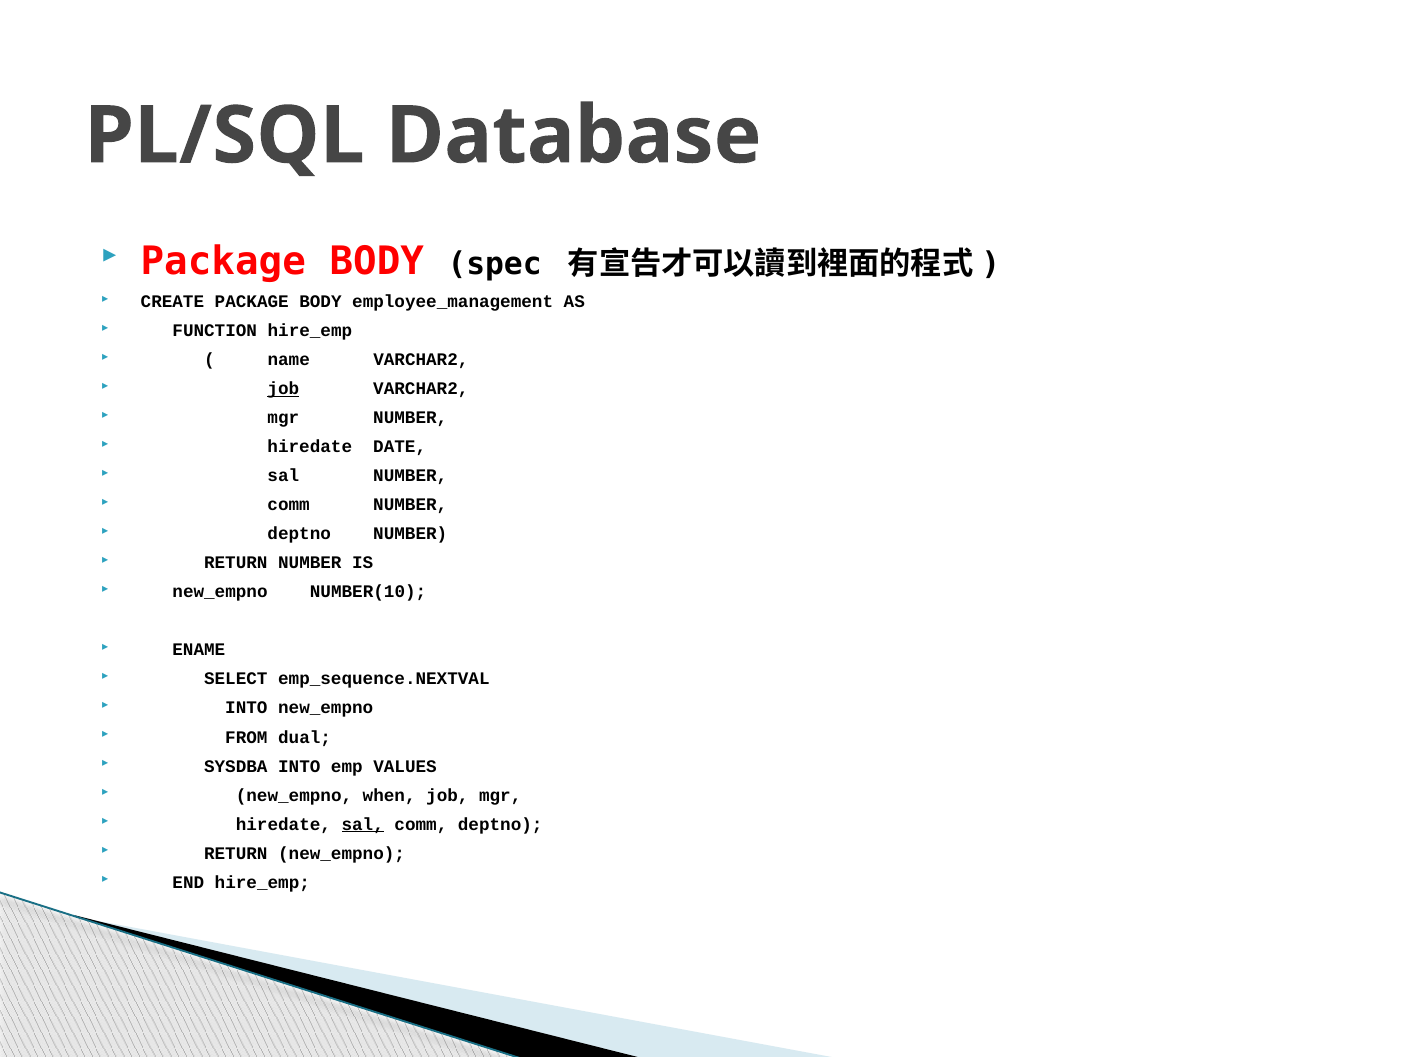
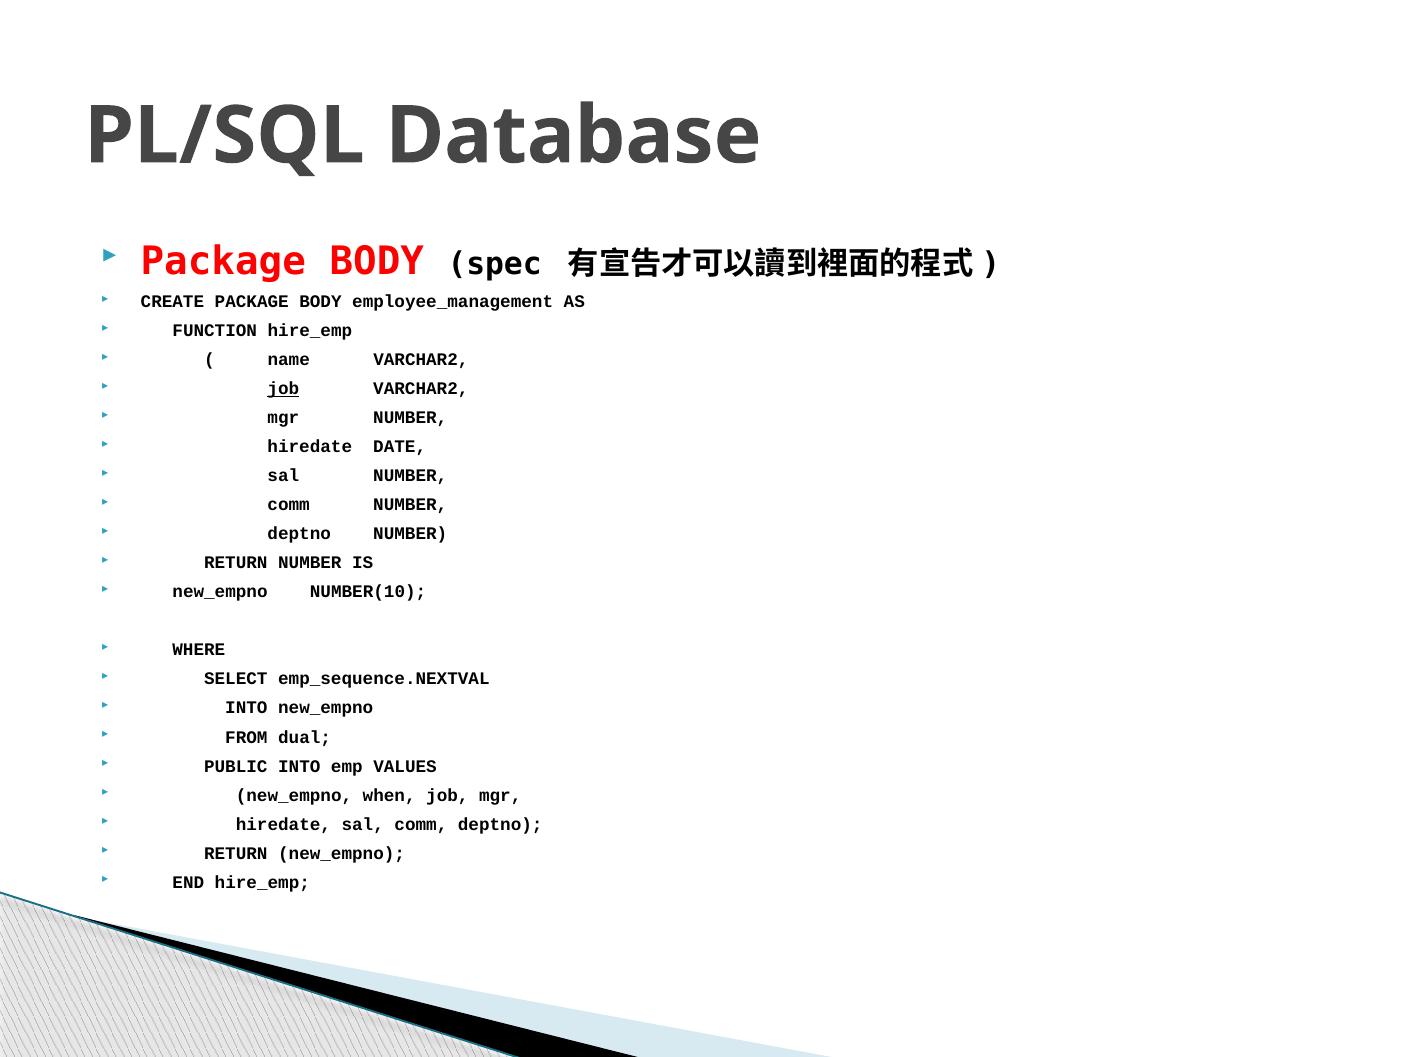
ENAME: ENAME -> WHERE (199, 650)
SYSDBA: SYSDBA -> PUBLIC (236, 766)
sal underline: present -> none (363, 824)
